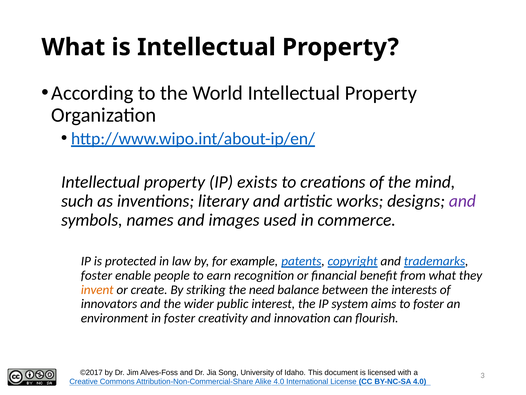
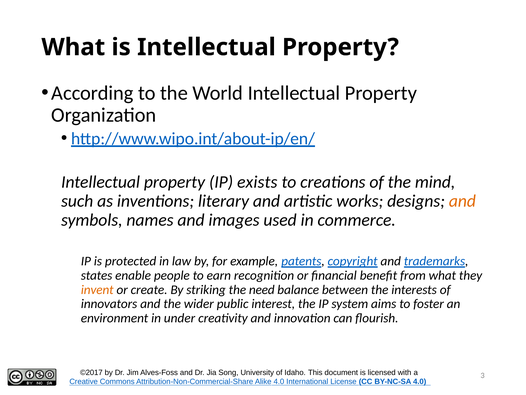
and colour: purple -> orange (462, 201)
foster: foster -> states (97, 275)
in foster: foster -> under (180, 318)
